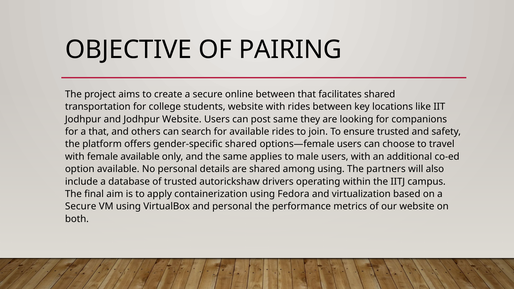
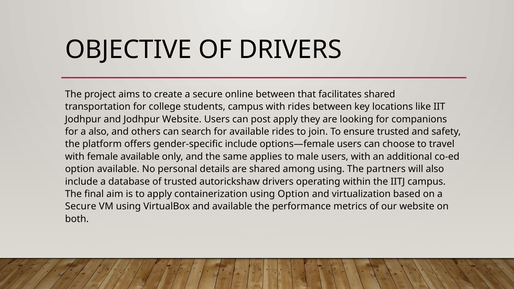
OF PAIRING: PAIRING -> DRIVERS (290, 50)
students website: website -> campus (246, 107)
post same: same -> apply (286, 119)
a that: that -> also (99, 132)
gender-specific shared: shared -> include (241, 144)
using Fedora: Fedora -> Option (293, 194)
and personal: personal -> available (232, 207)
